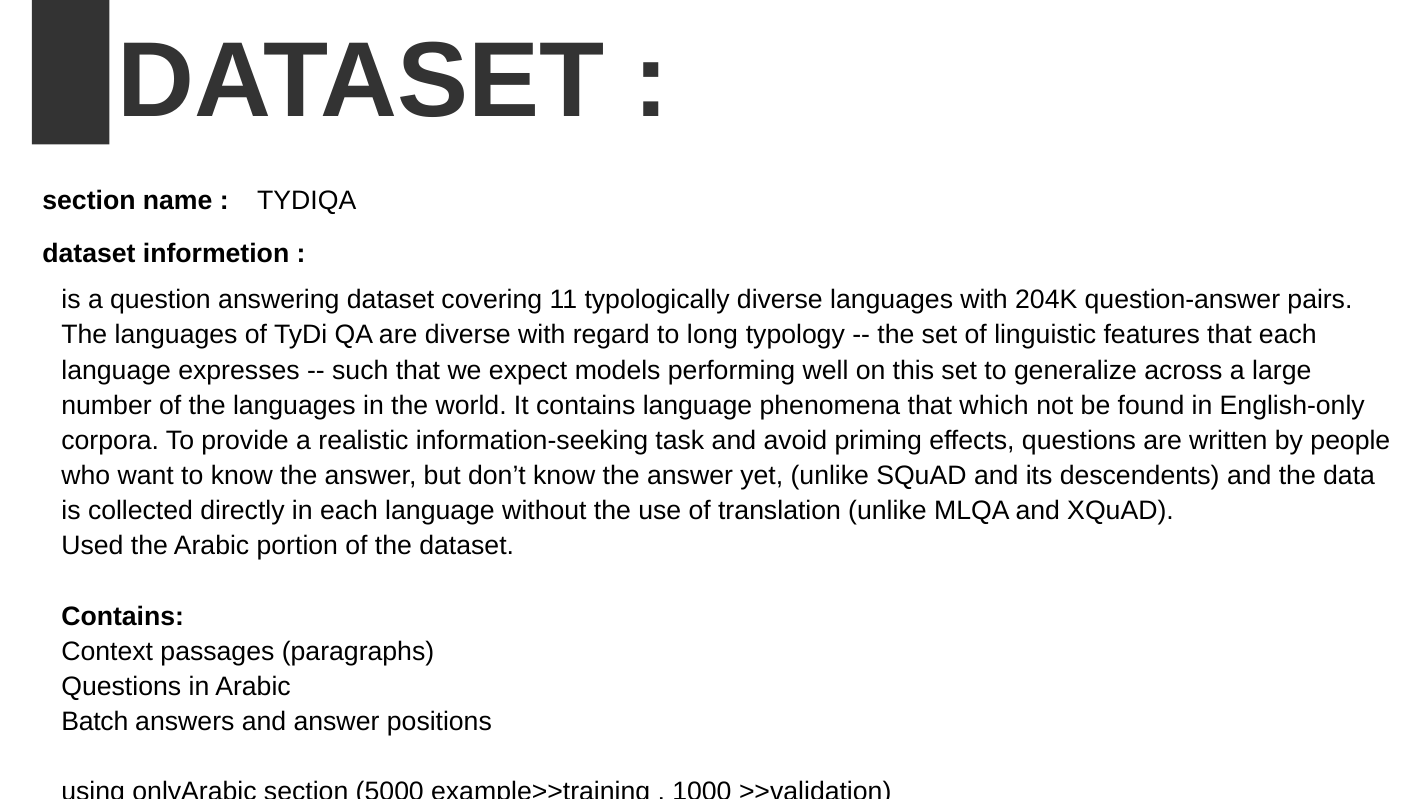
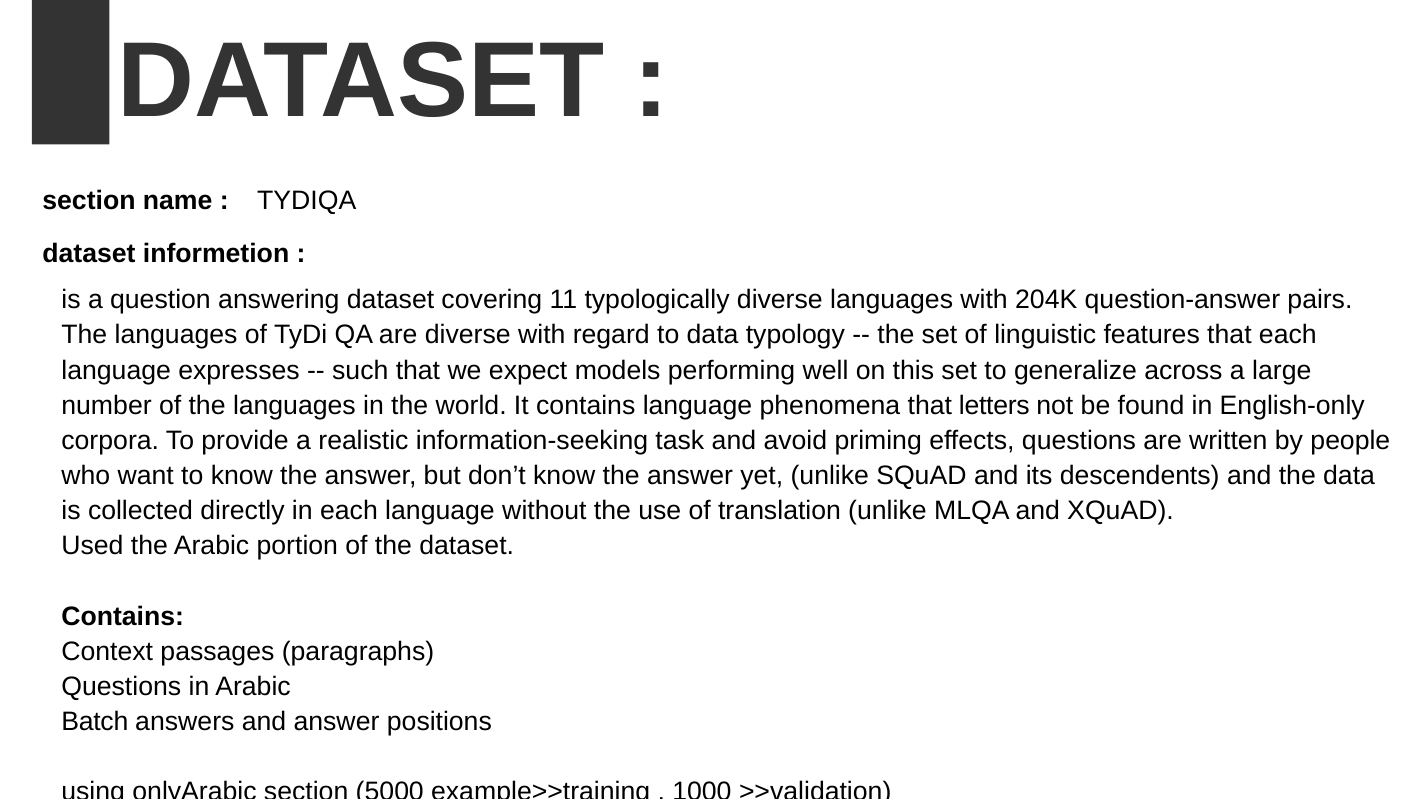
to long: long -> data (713, 335)
which: which -> letters (994, 406)
